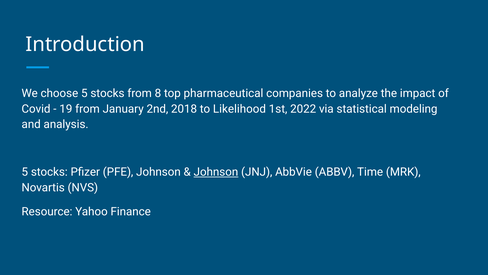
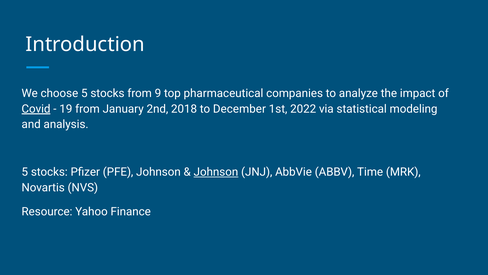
8: 8 -> 9 (158, 93)
Covid underline: none -> present (36, 109)
Likelihood: Likelihood -> December (239, 109)
